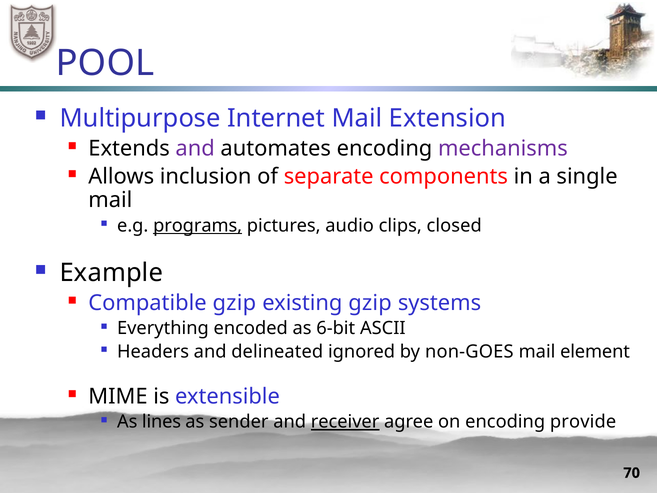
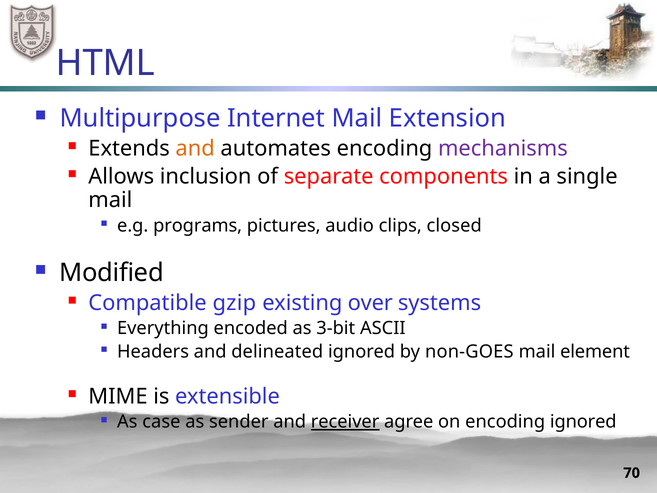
POOL: POOL -> HTML (105, 63)
and colour: purple -> orange (195, 148)
programs underline: present -> none (198, 225)
Example: Example -> Modified (112, 273)
existing gzip: gzip -> over (370, 303)
6-bit: 6-bit -> 3-bit (336, 328)
lines: lines -> case (161, 422)
encoding provide: provide -> ignored (583, 422)
